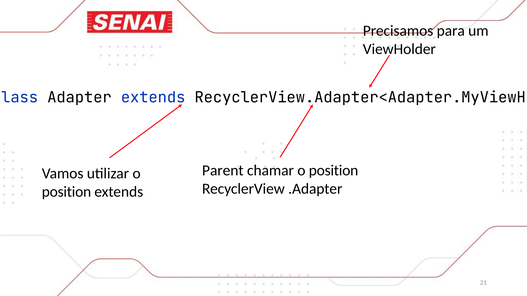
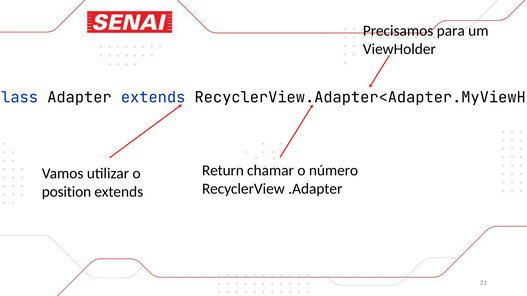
Parent: Parent -> Return (223, 171)
chamar o position: position -> número (334, 171)
